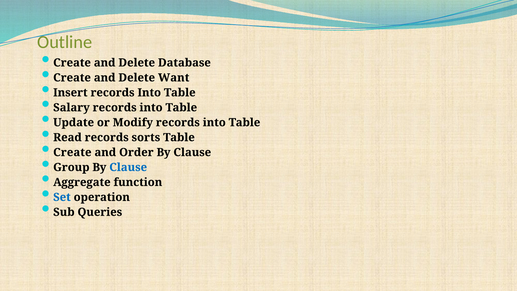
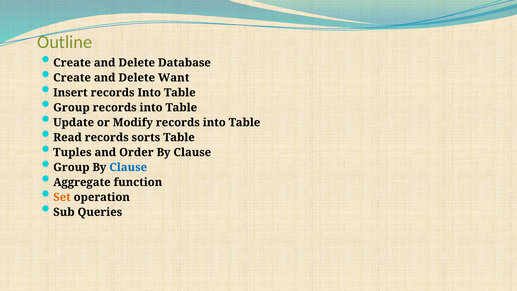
Salary: Salary -> Group (71, 107)
Create: Create -> Tuples (72, 152)
Set colour: blue -> orange (62, 197)
